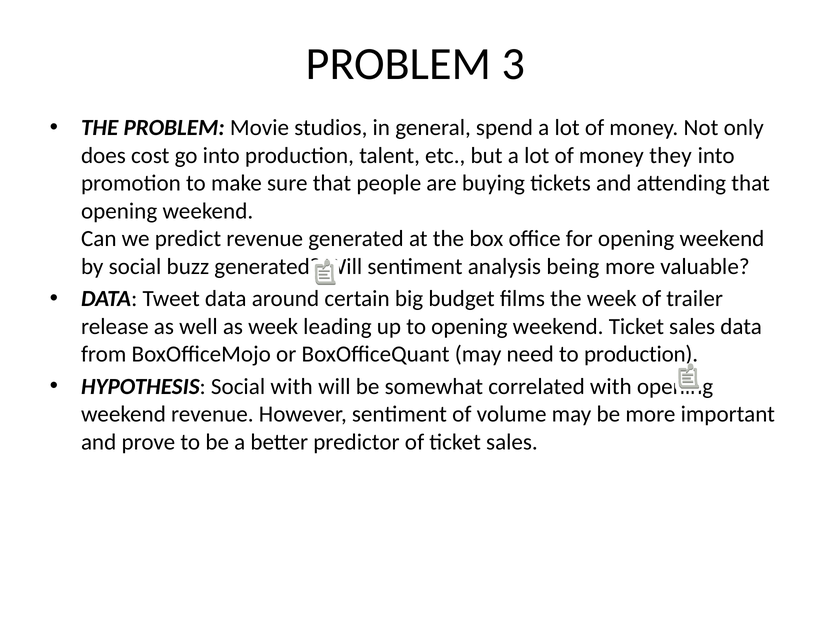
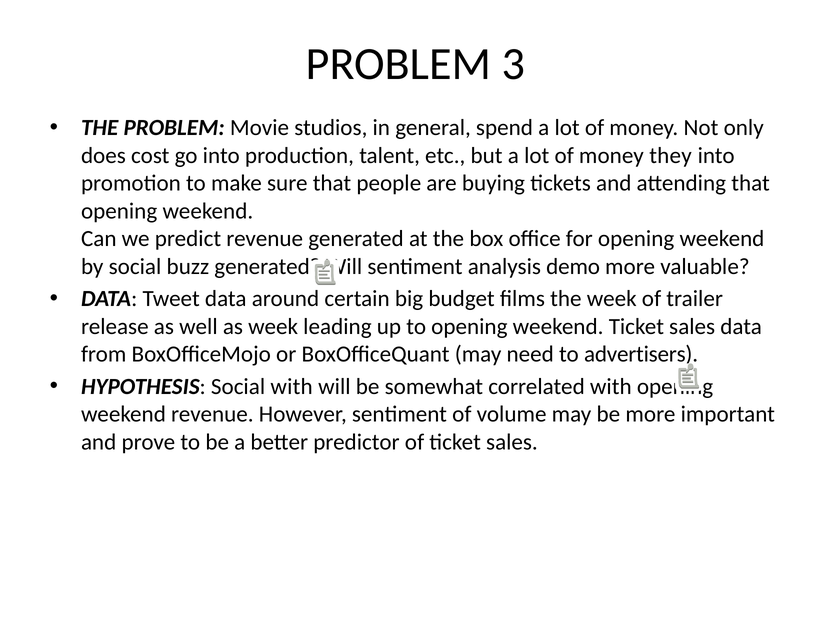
being: being -> demo (573, 267)
to production: production -> advertisers (641, 354)
